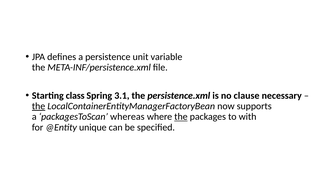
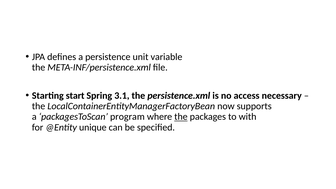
class: class -> start (75, 96)
clause: clause -> access (247, 96)
the underline: present -> none (39, 106)
whereas: whereas -> program (127, 117)
